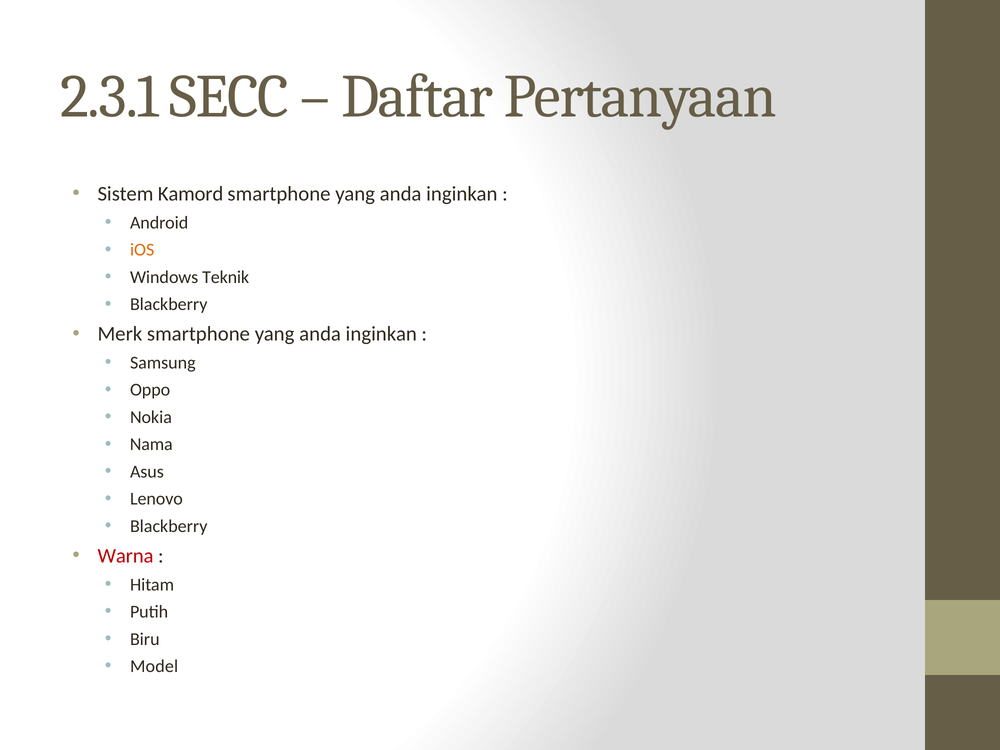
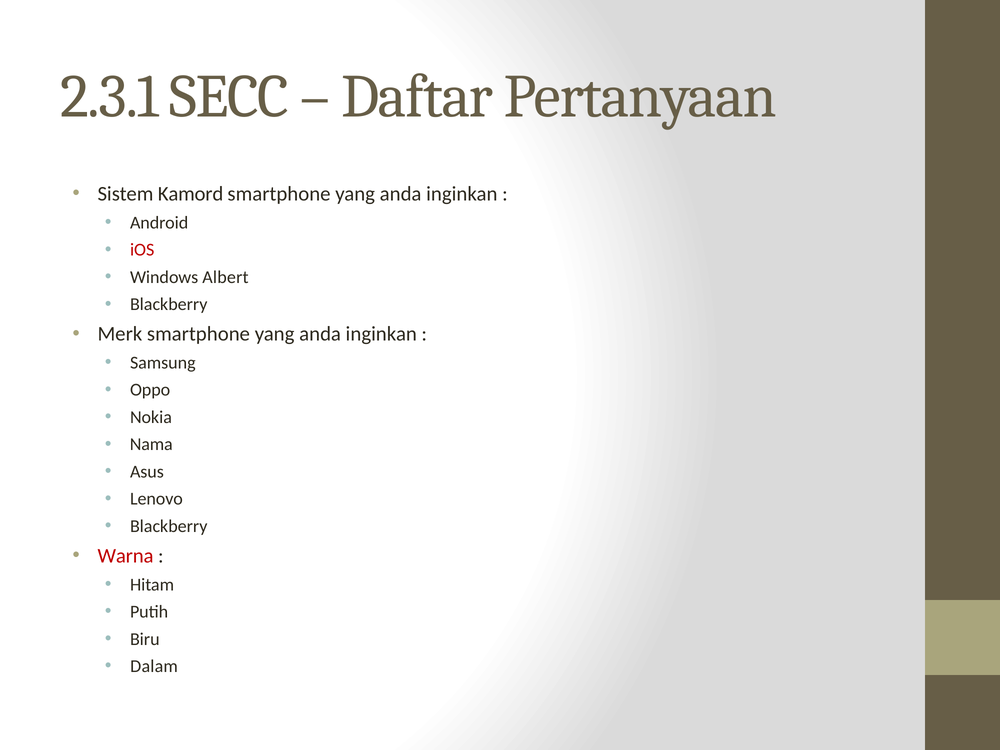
iOS colour: orange -> red (142, 250)
Teknik: Teknik -> Albert (226, 277)
Model: Model -> Dalam (154, 666)
